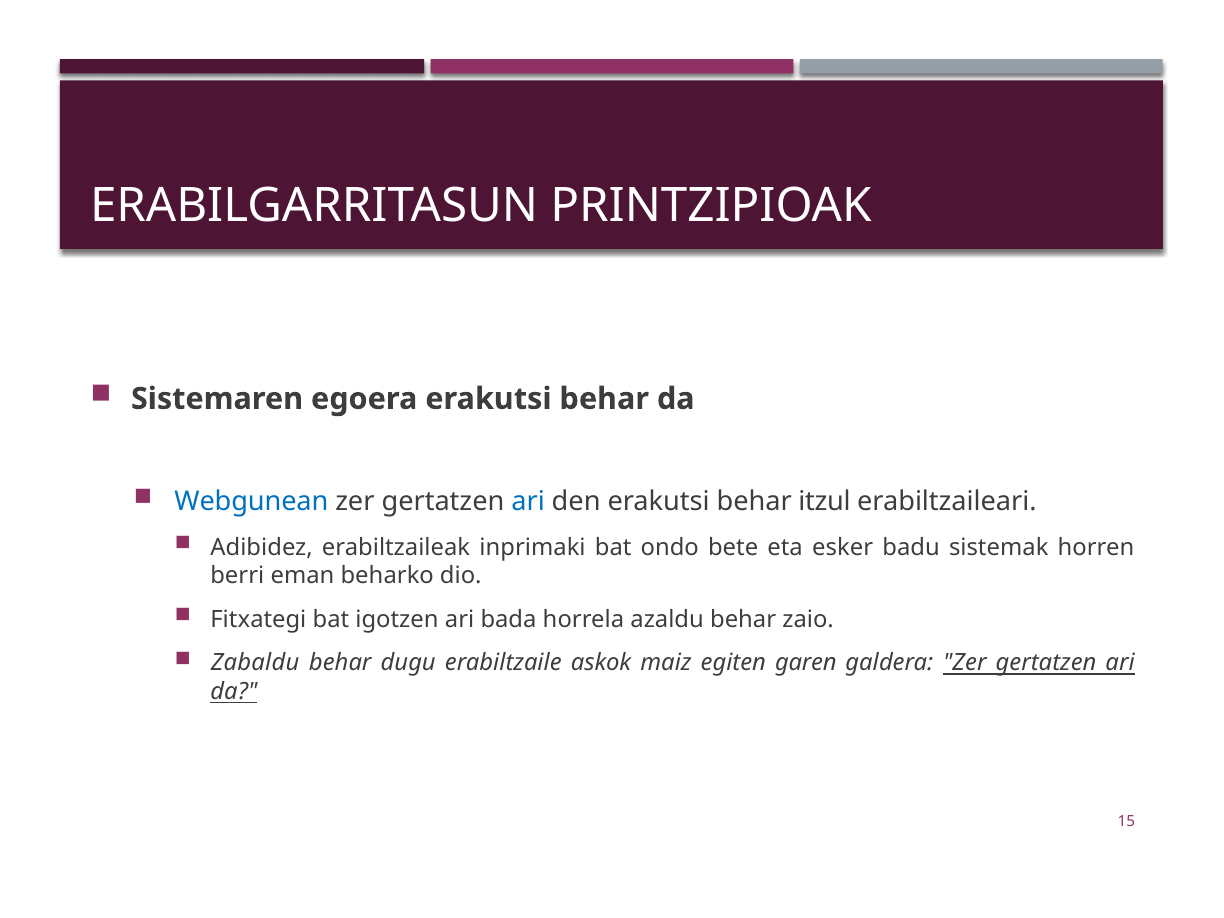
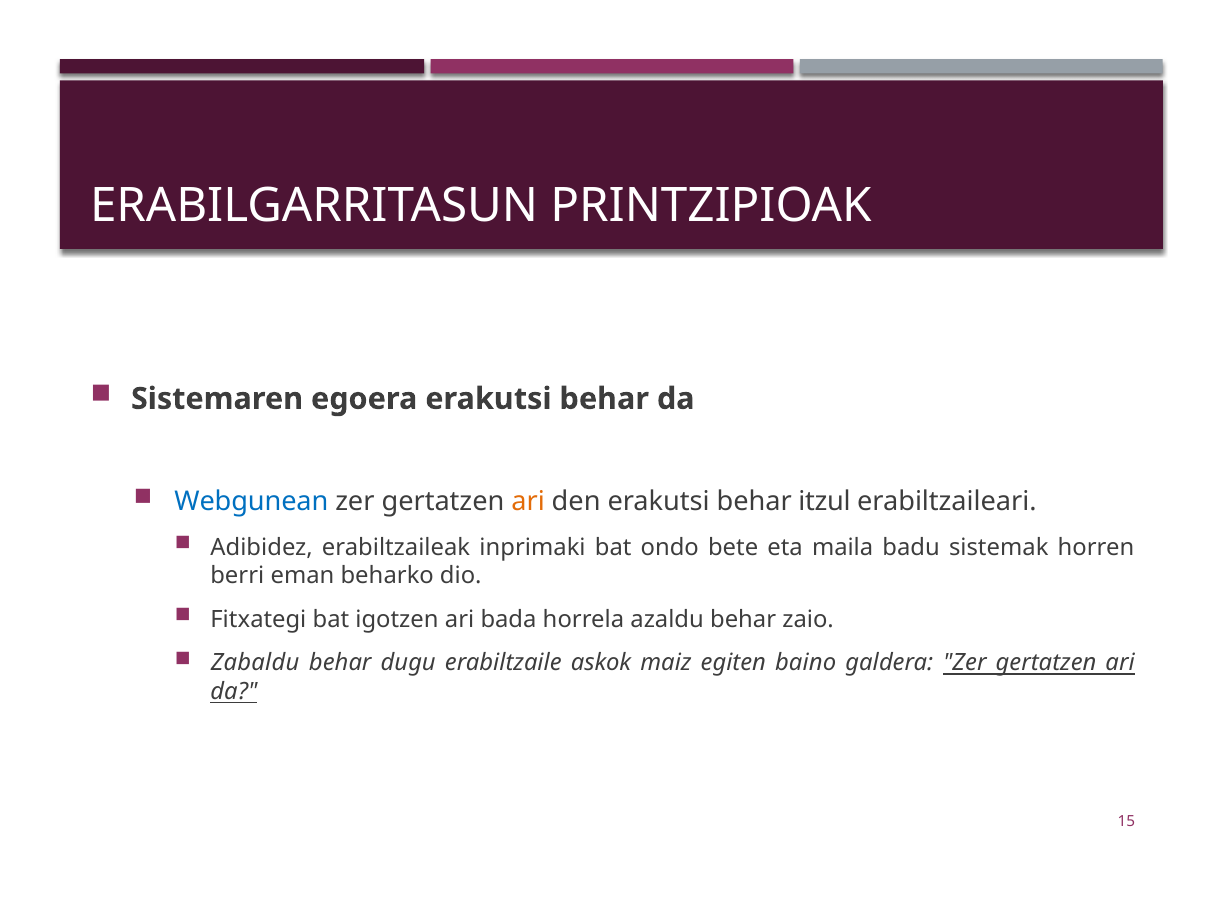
ari colour: blue -> orange (528, 502)
esker: esker -> maila (843, 547)
garen: garen -> baino (806, 663)
